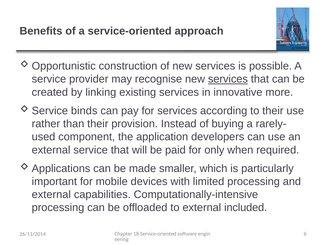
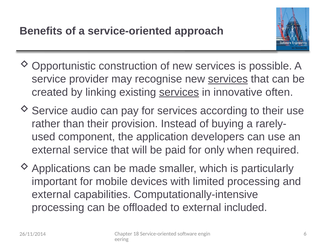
services underline: none -> present (179, 92)
more: more -> often (279, 92)
binds: binds -> audio (84, 110)
